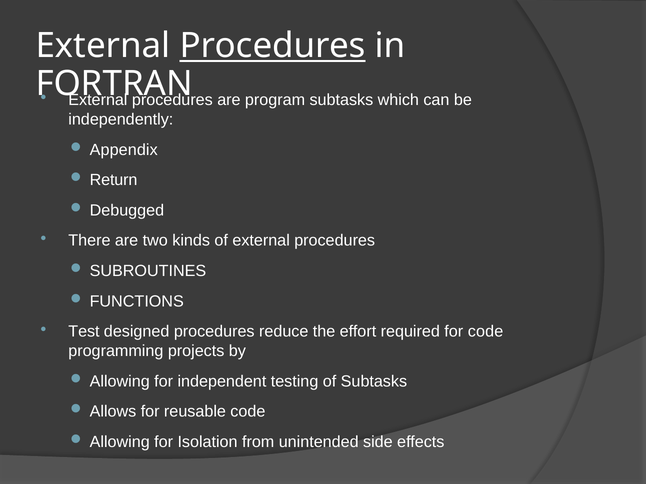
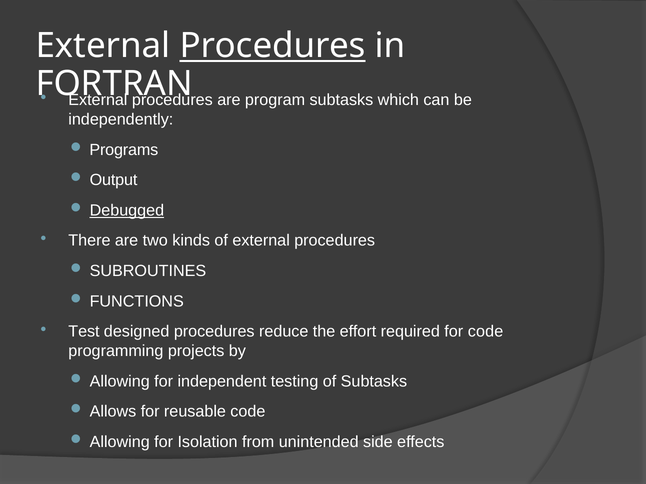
Appendix: Appendix -> Programs (124, 150)
Return: Return -> Output (114, 180)
Debugged underline: none -> present (127, 211)
